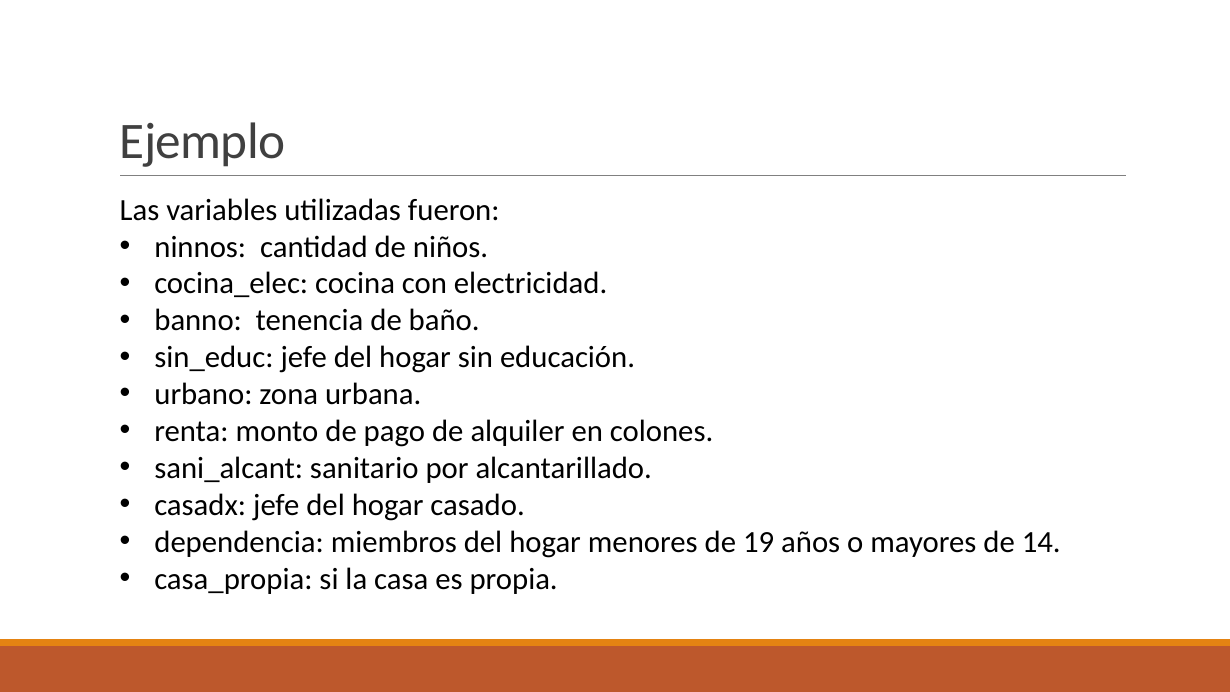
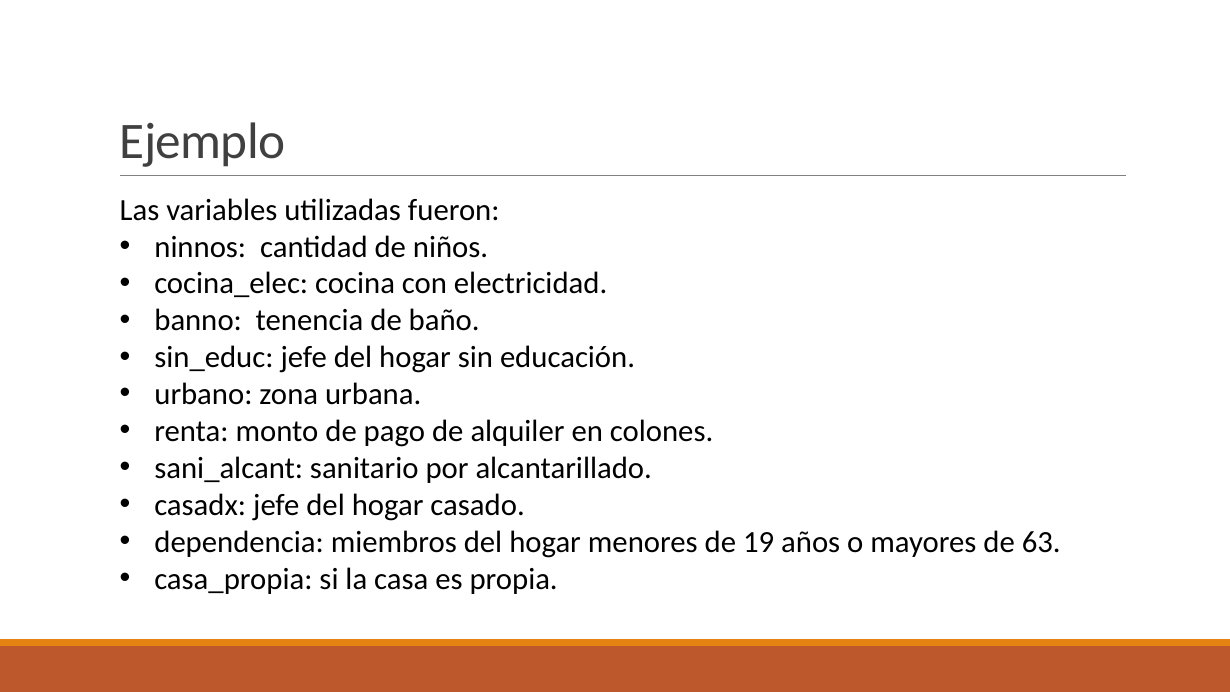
14: 14 -> 63 (1041, 542)
